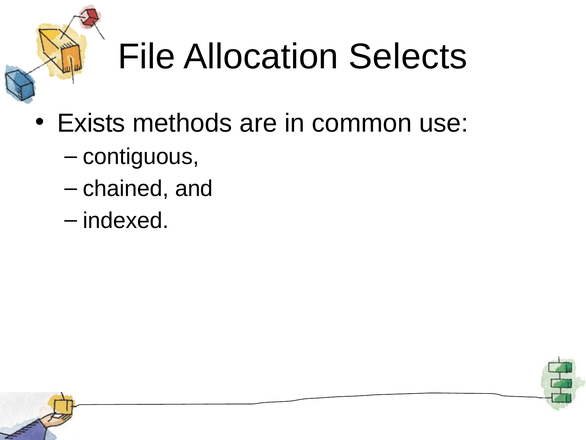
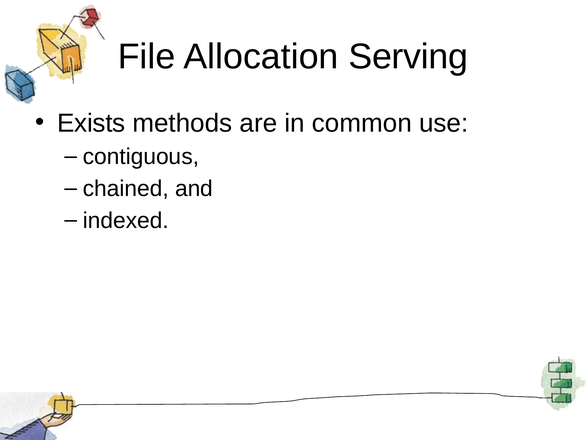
Selects: Selects -> Serving (408, 57)
